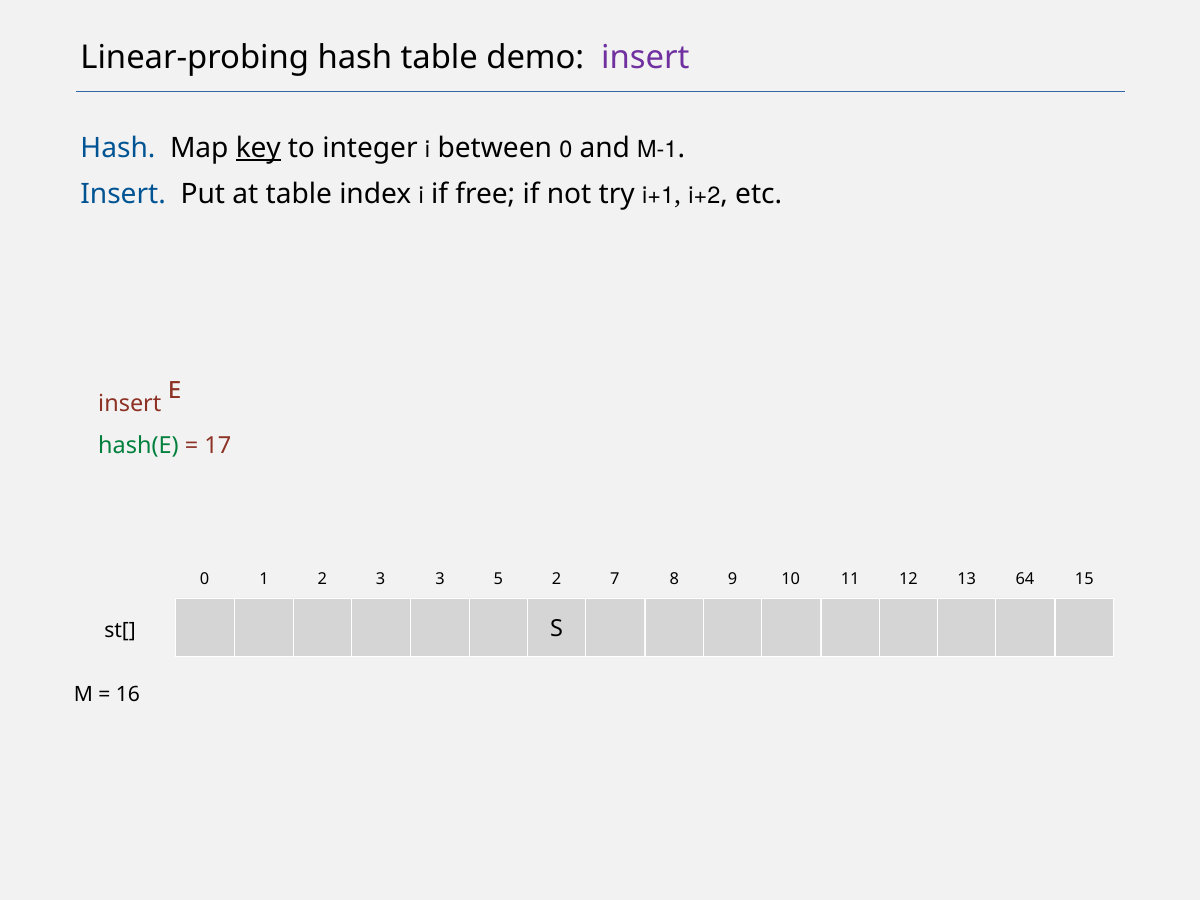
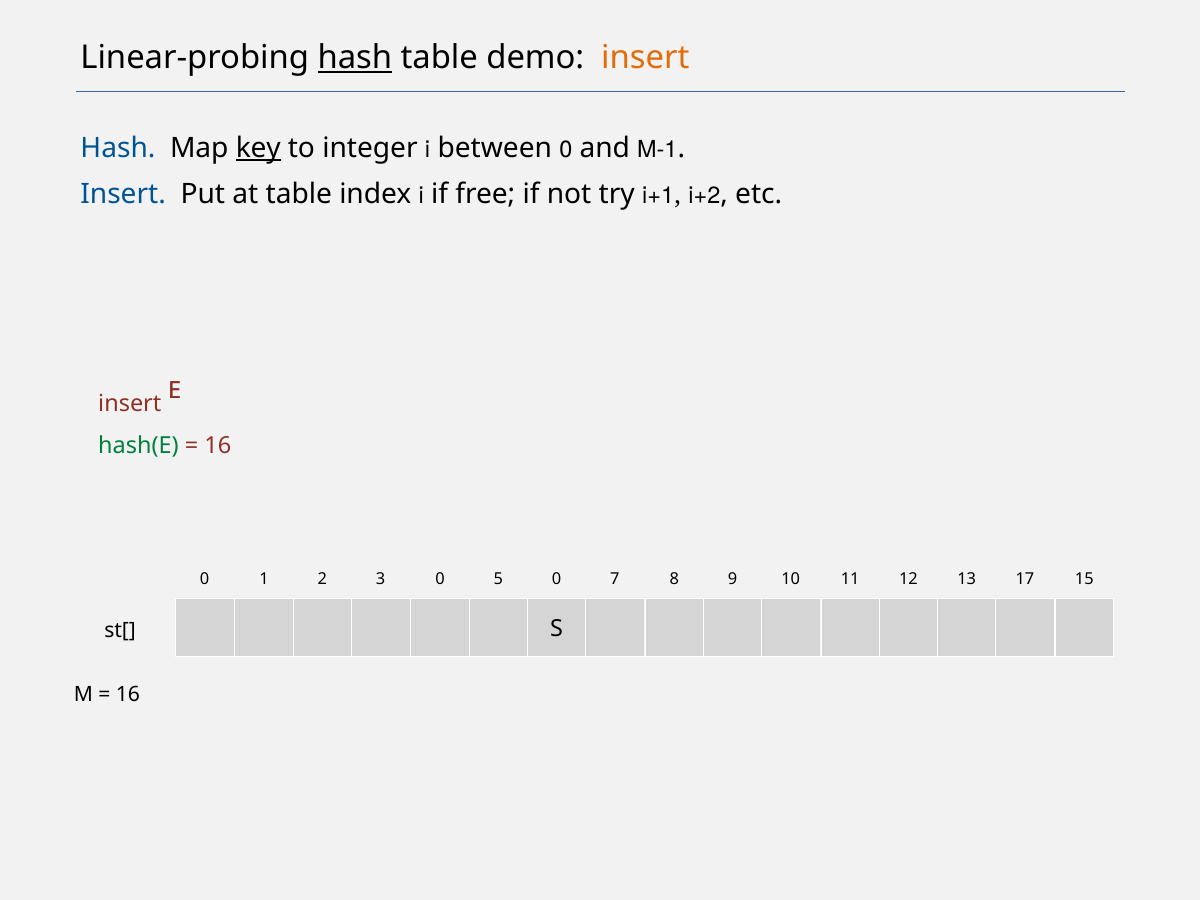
hash underline: none -> present (355, 58)
insert colour: purple -> orange (645, 58)
17: 17 -> 16 (218, 446)
3 3: 3 -> 0 (440, 579)
5 2: 2 -> 0 (557, 579)
64: 64 -> 17 (1025, 579)
